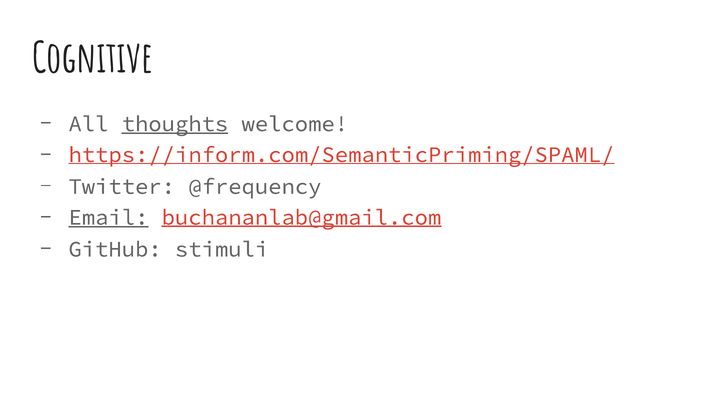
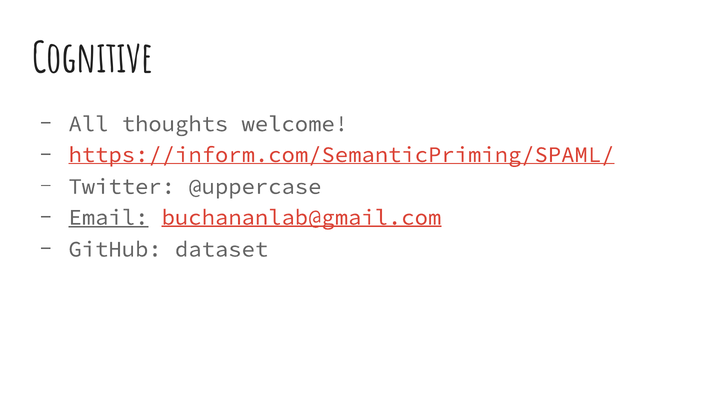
thoughts underline: present -> none (175, 124)
@frequency: @frequency -> @uppercase (255, 187)
stimuli: stimuli -> dataset (222, 250)
